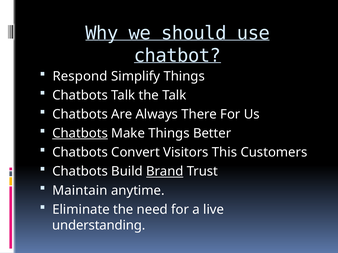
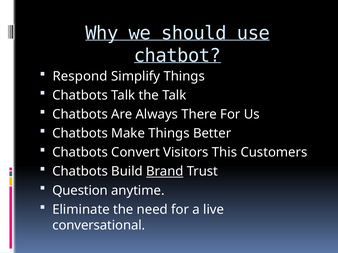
Chatbots underline: present -> none (80, 134)
Maintain: Maintain -> Question (80, 191)
understanding: understanding -> conversational (99, 226)
